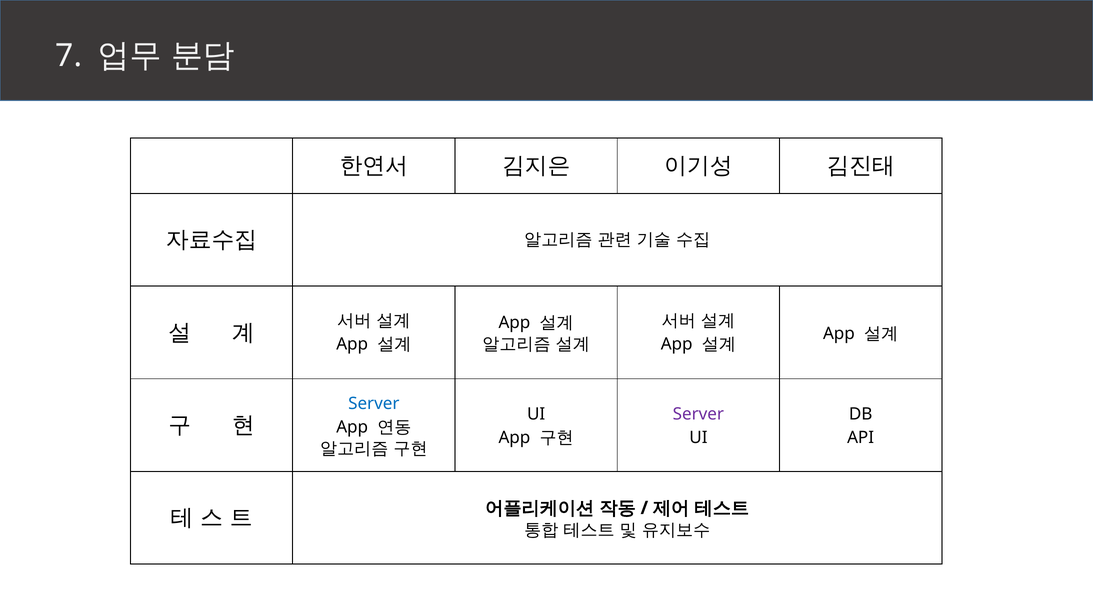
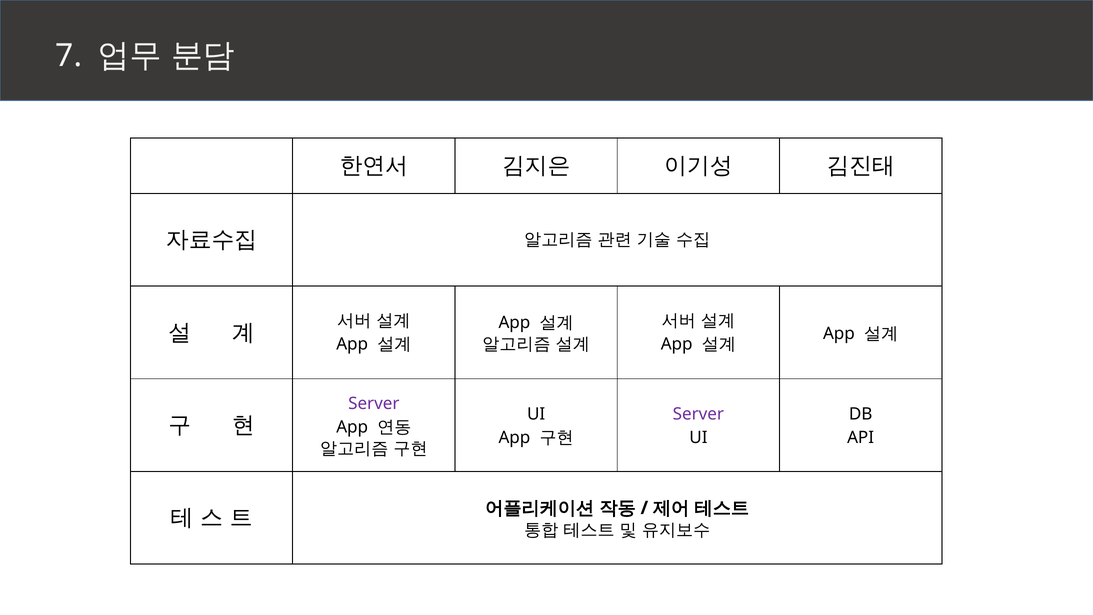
Server colour: blue -> purple (374, 403)
